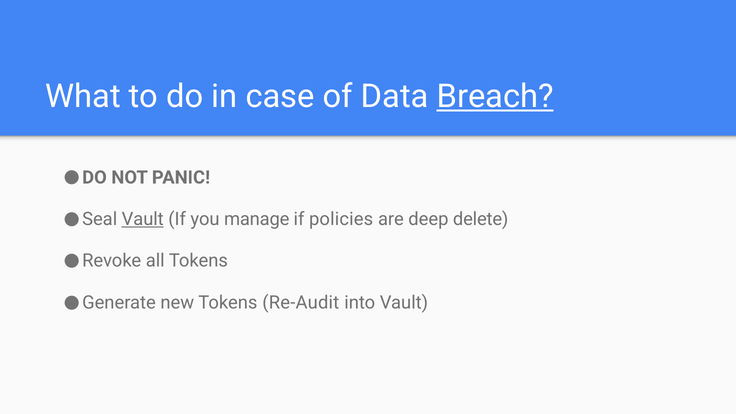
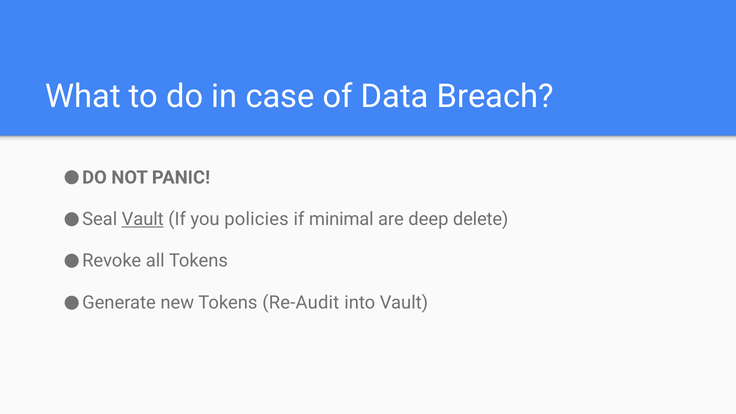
Breach underline: present -> none (495, 97)
manage: manage -> policies (257, 219)
policies: policies -> minimal (341, 219)
